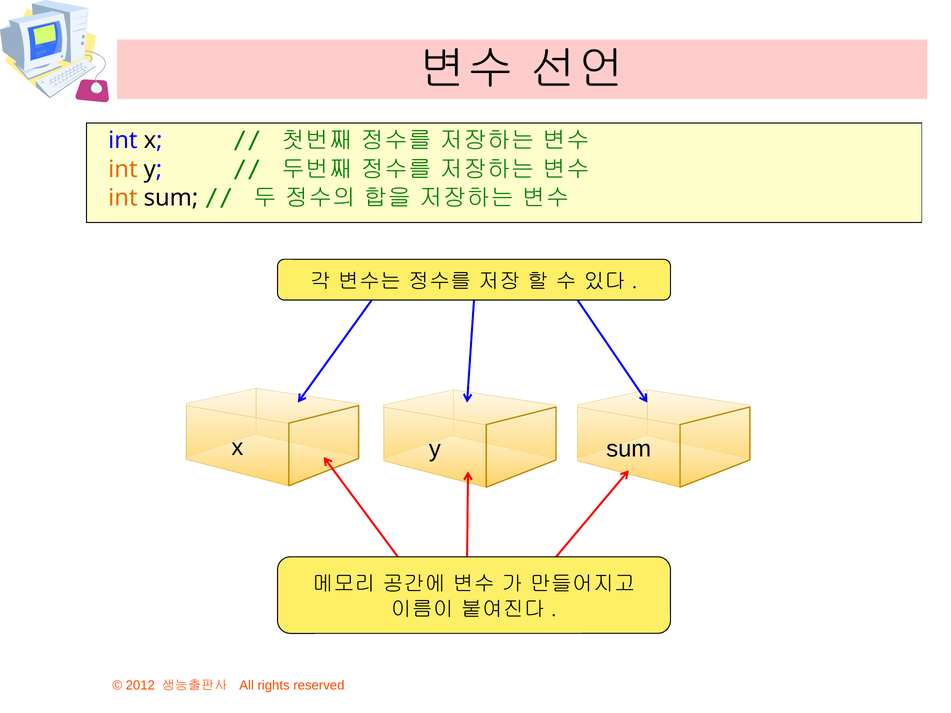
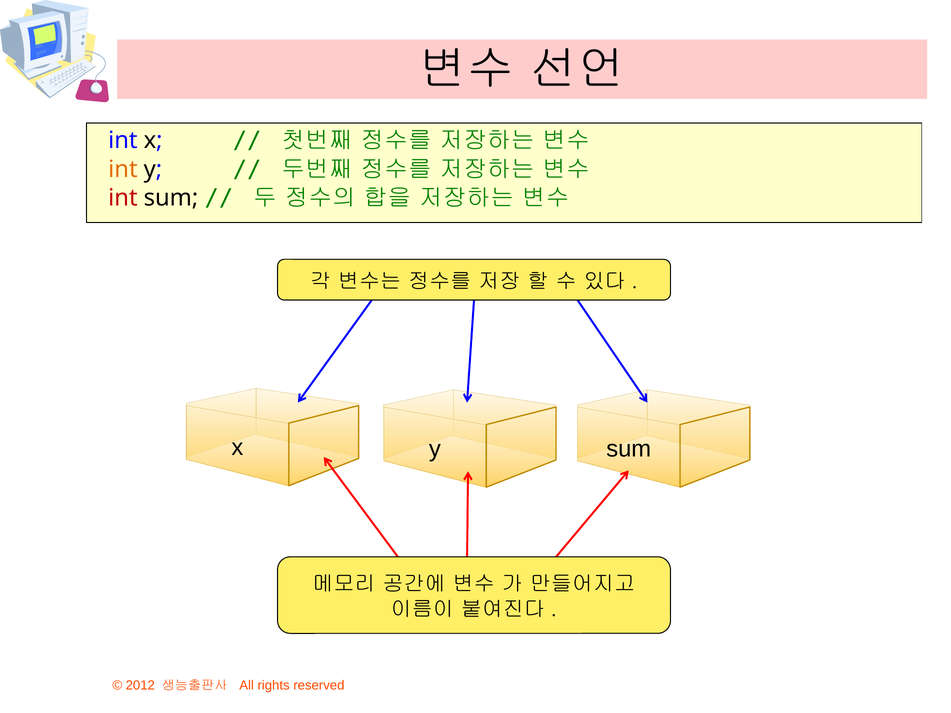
int colour: orange -> red (123, 198)
